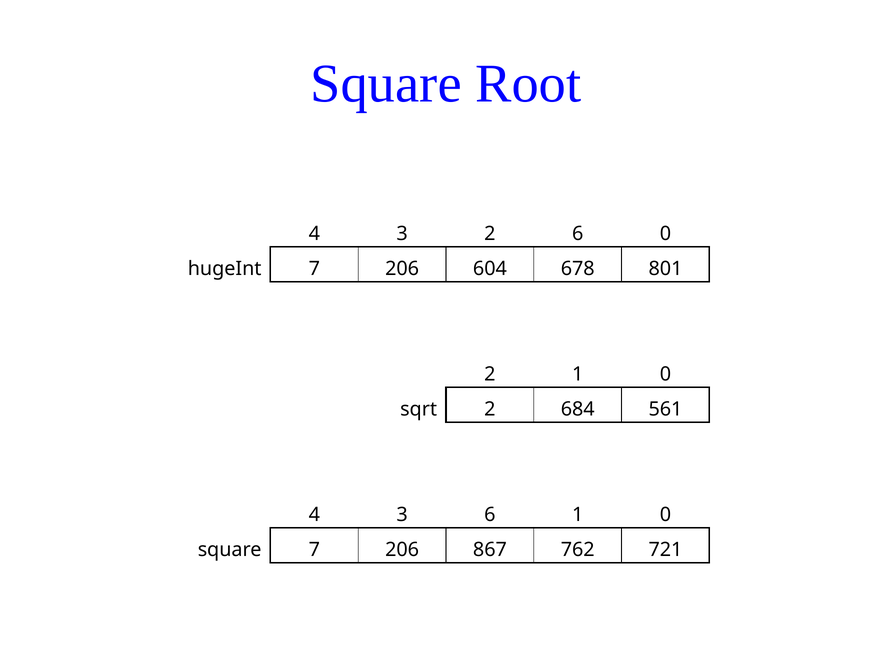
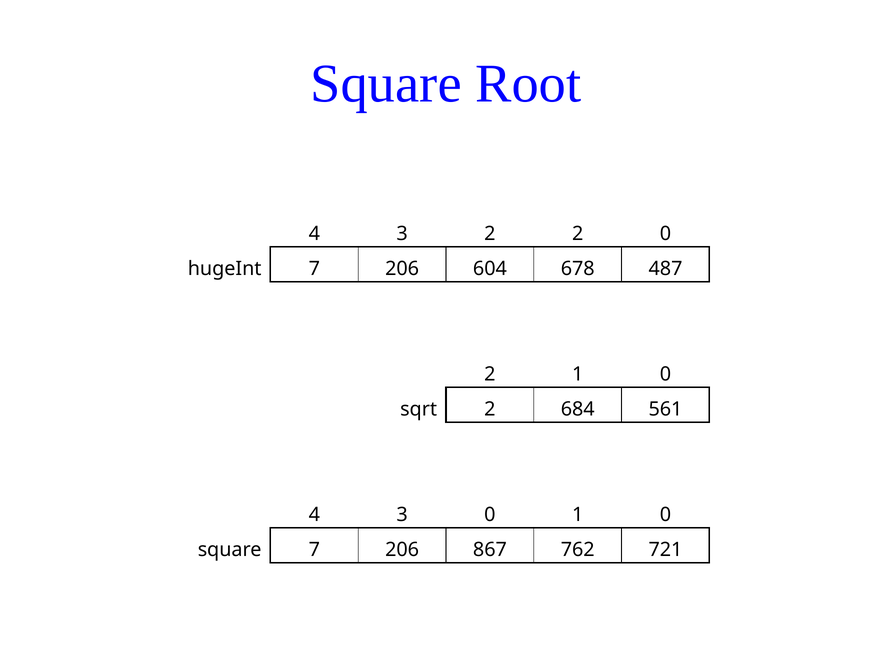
2 6: 6 -> 2 (578, 234)
801: 801 -> 487 (666, 269)
3 6: 6 -> 0 (490, 515)
